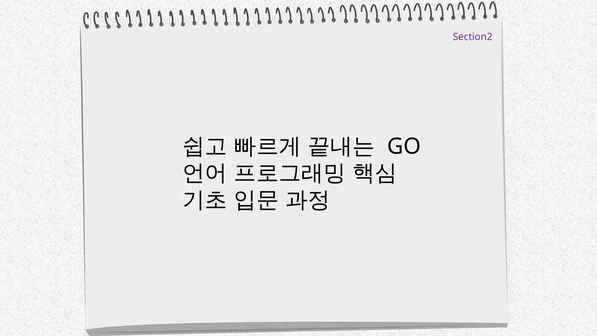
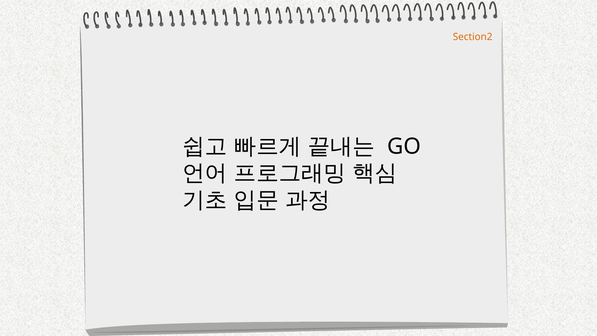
Section2 colour: purple -> orange (473, 37)
